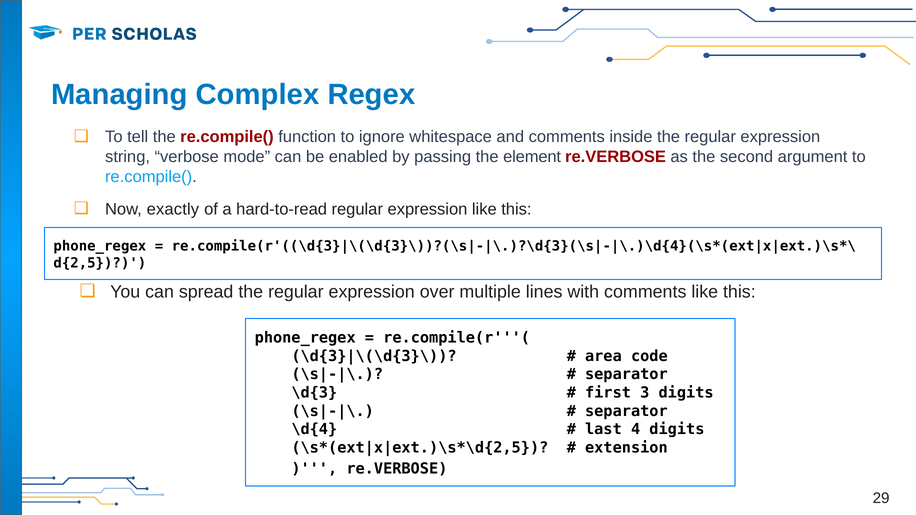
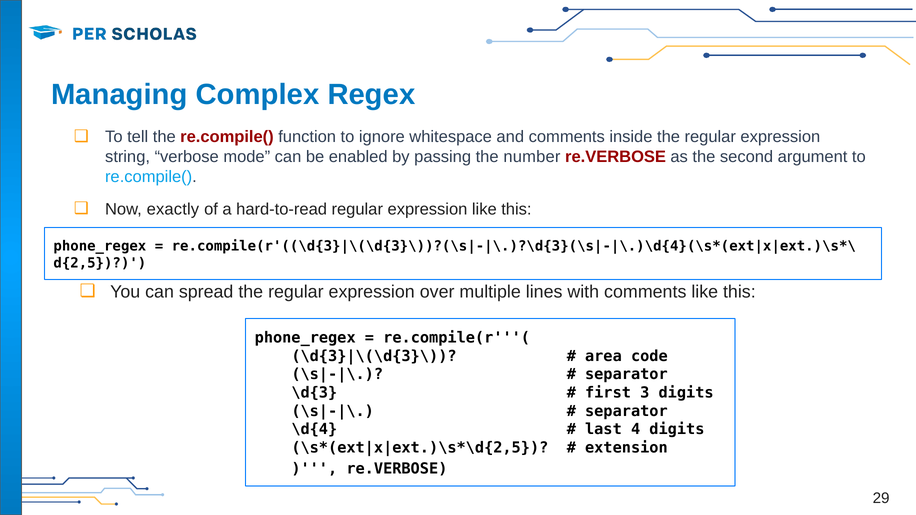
element: element -> number (532, 157)
